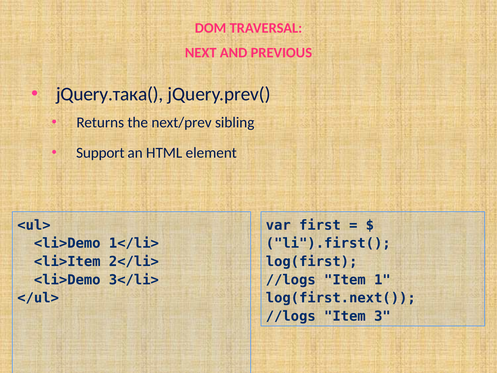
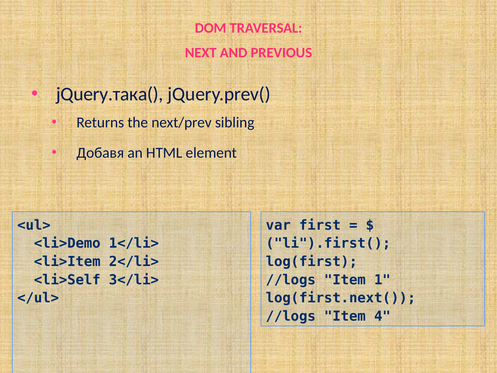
Support: Support -> Добавя (100, 153)
<li>Demo: <li>Demo -> <li>Self (67, 280)
3: 3 -> 4 (382, 316)
